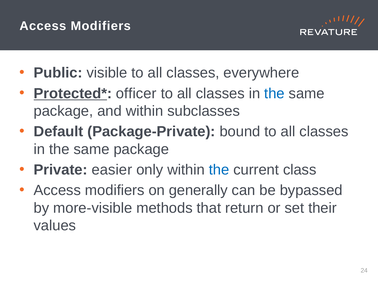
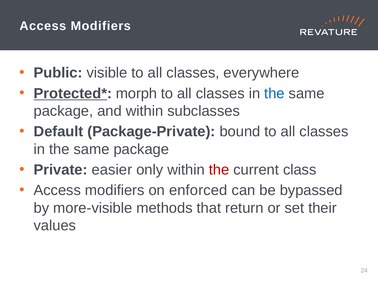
officer: officer -> morph (136, 94)
the colour: blue -> red (219, 170)
generally: generally -> enforced (198, 191)
